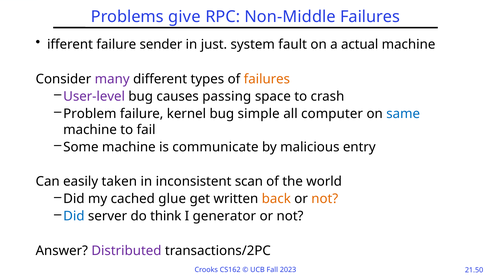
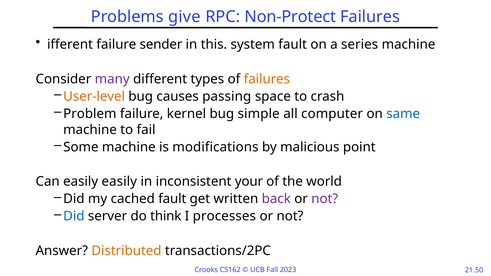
Non-Middle: Non-Middle -> Non-Protect (290, 17)
just: just -> this (214, 44)
actual: actual -> series (360, 44)
User-level colour: purple -> orange (94, 96)
communicate: communicate -> modifications (215, 147)
entry: entry -> point (359, 147)
easily taken: taken -> easily (119, 182)
scan: scan -> your (249, 182)
cached glue: glue -> fault (172, 199)
back colour: orange -> purple (276, 199)
not colour: orange -> purple (325, 199)
generator: generator -> processes (224, 216)
Distributed colour: purple -> orange (126, 251)
